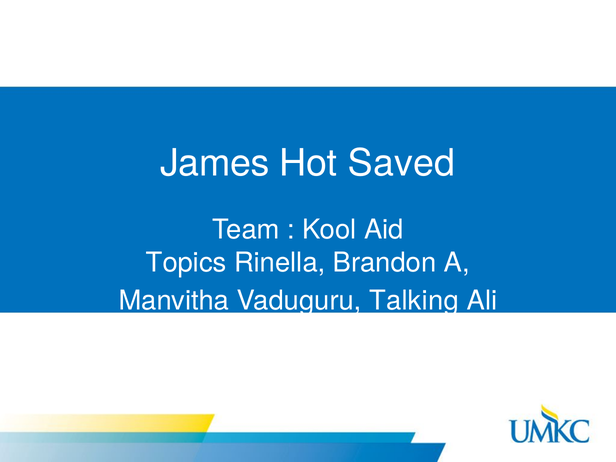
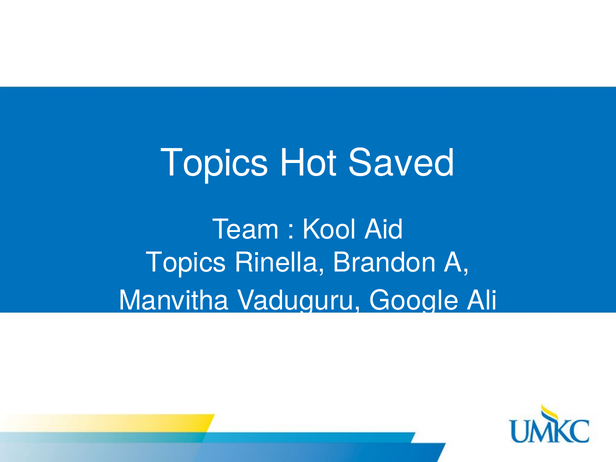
James: James -> Topics (215, 163)
Talking: Talking -> Google (414, 301)
